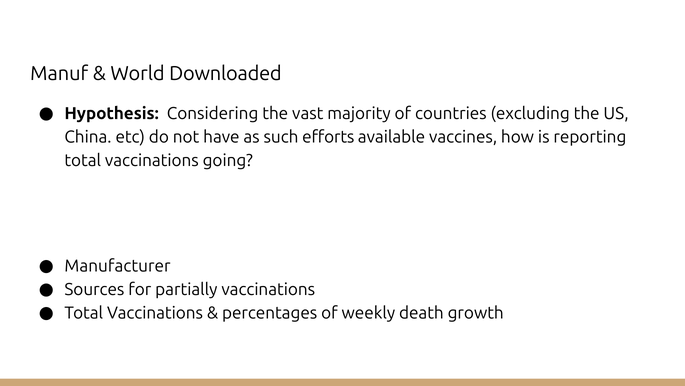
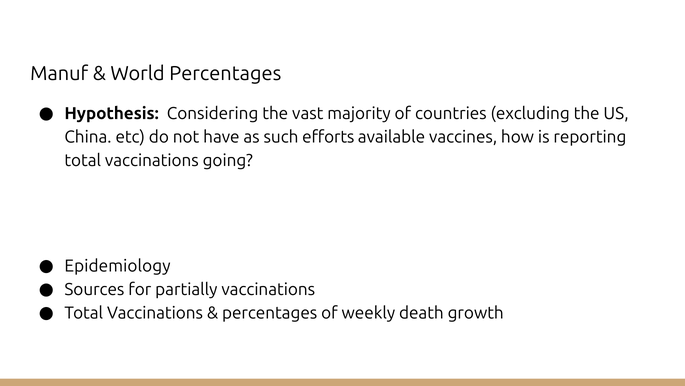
World Downloaded: Downloaded -> Percentages (225, 74)
Manufacturer: Manufacturer -> Epidemiology (118, 266)
